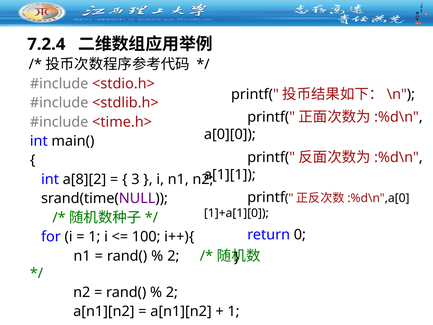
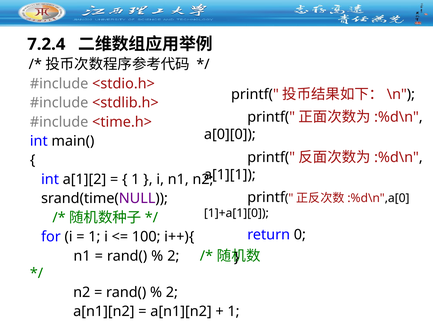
a[8][2: a[8][2 -> a[1][2 (85, 179)
3: 3 -> 1 (135, 179)
